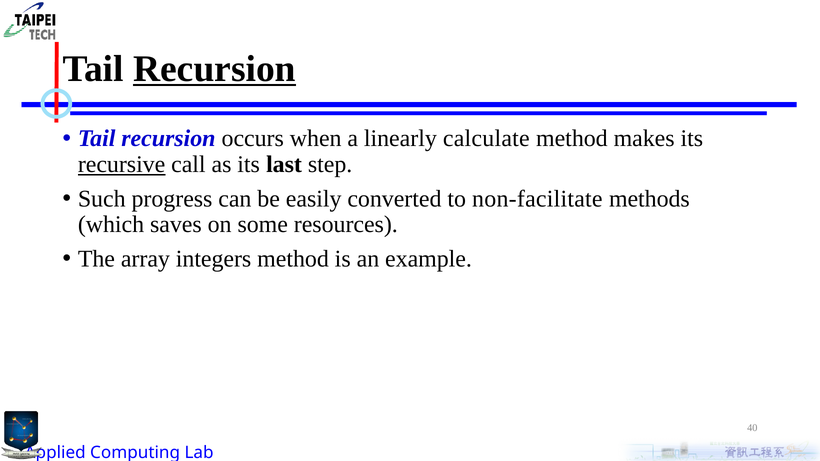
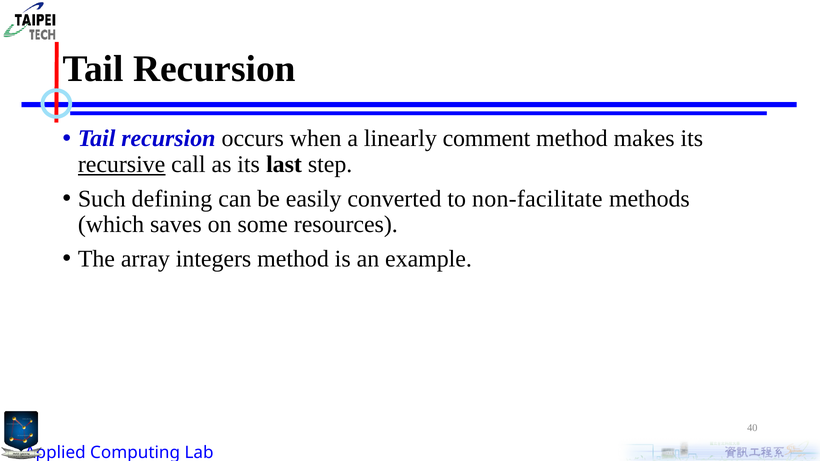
Recursion underline: present -> none (214, 69)
calculate: calculate -> comment (487, 139)
progress: progress -> defining (172, 199)
